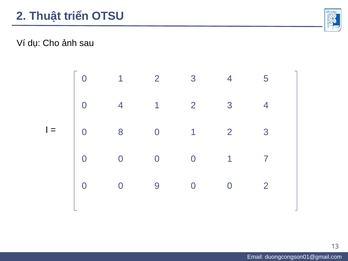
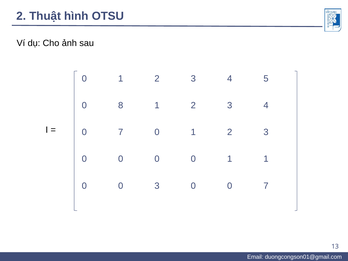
triển: triển -> hình (76, 16)
0 4: 4 -> 8 (121, 105)
8: 8 -> 7 (121, 132)
1 7: 7 -> 1 (266, 159)
0 9: 9 -> 3 (157, 186)
0 0 2: 2 -> 7 (266, 186)
